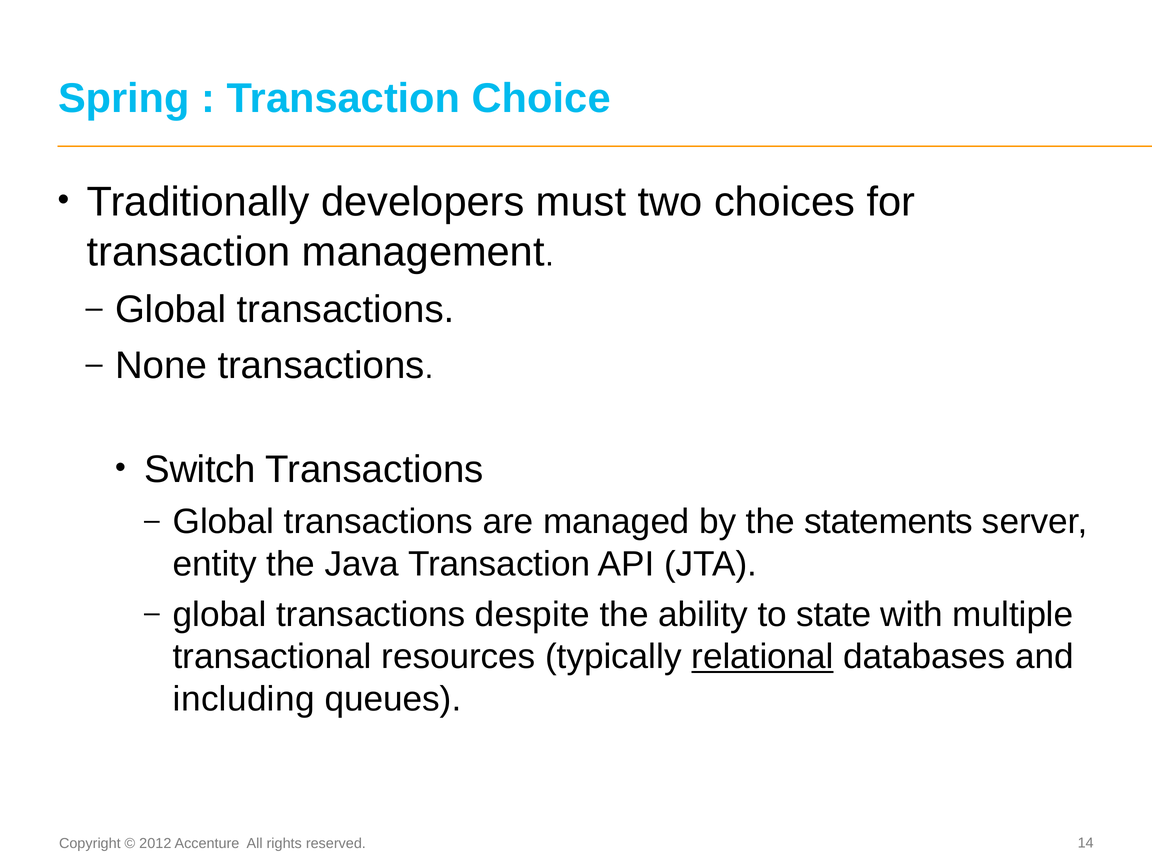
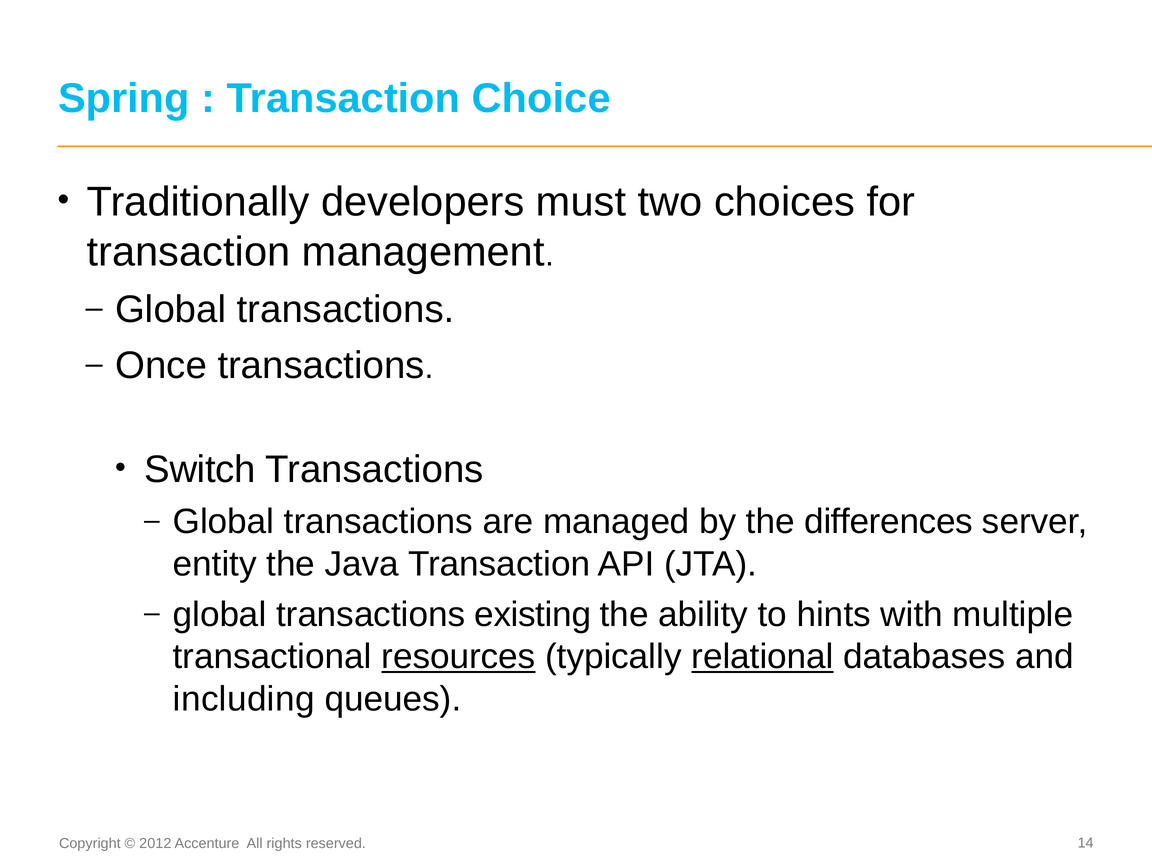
None: None -> Once (161, 366)
statements: statements -> differences (889, 522)
despite: despite -> existing (533, 615)
state: state -> hints (834, 615)
resources underline: none -> present (458, 657)
